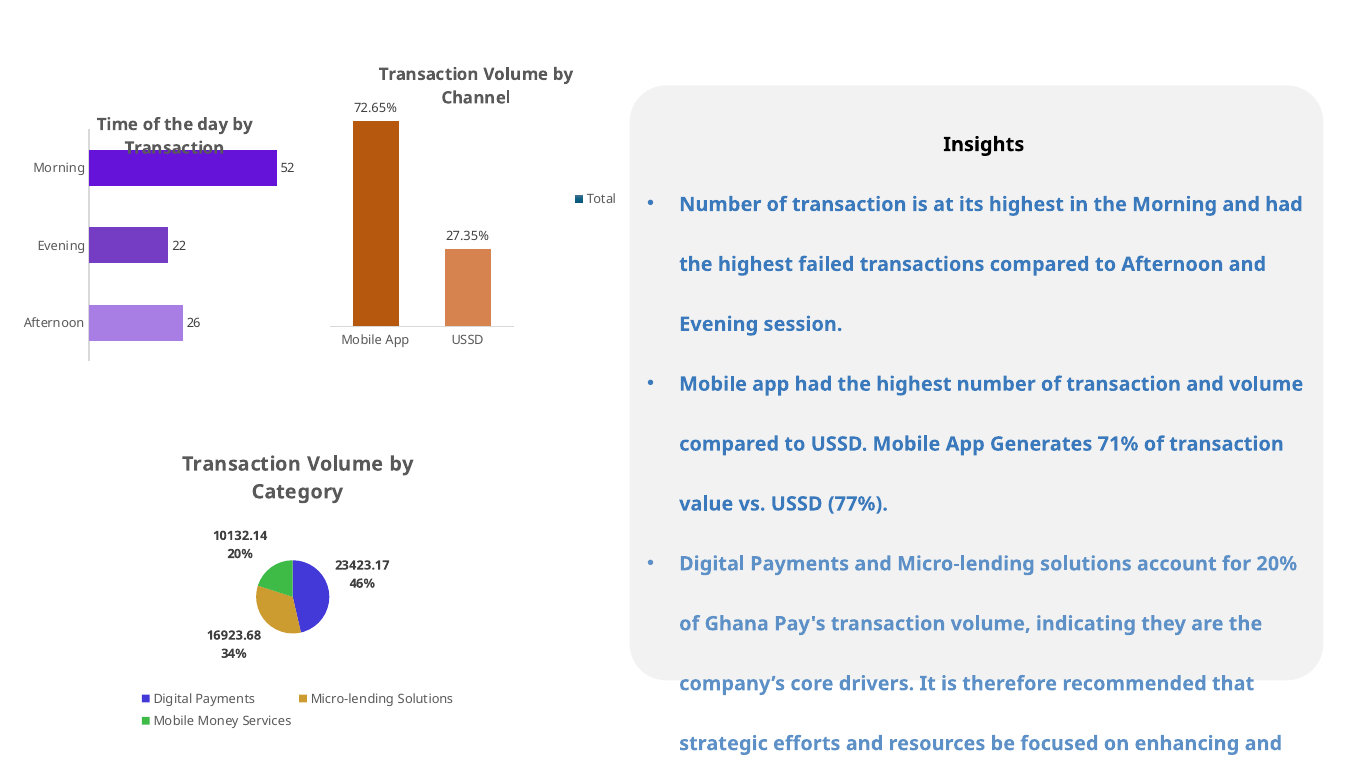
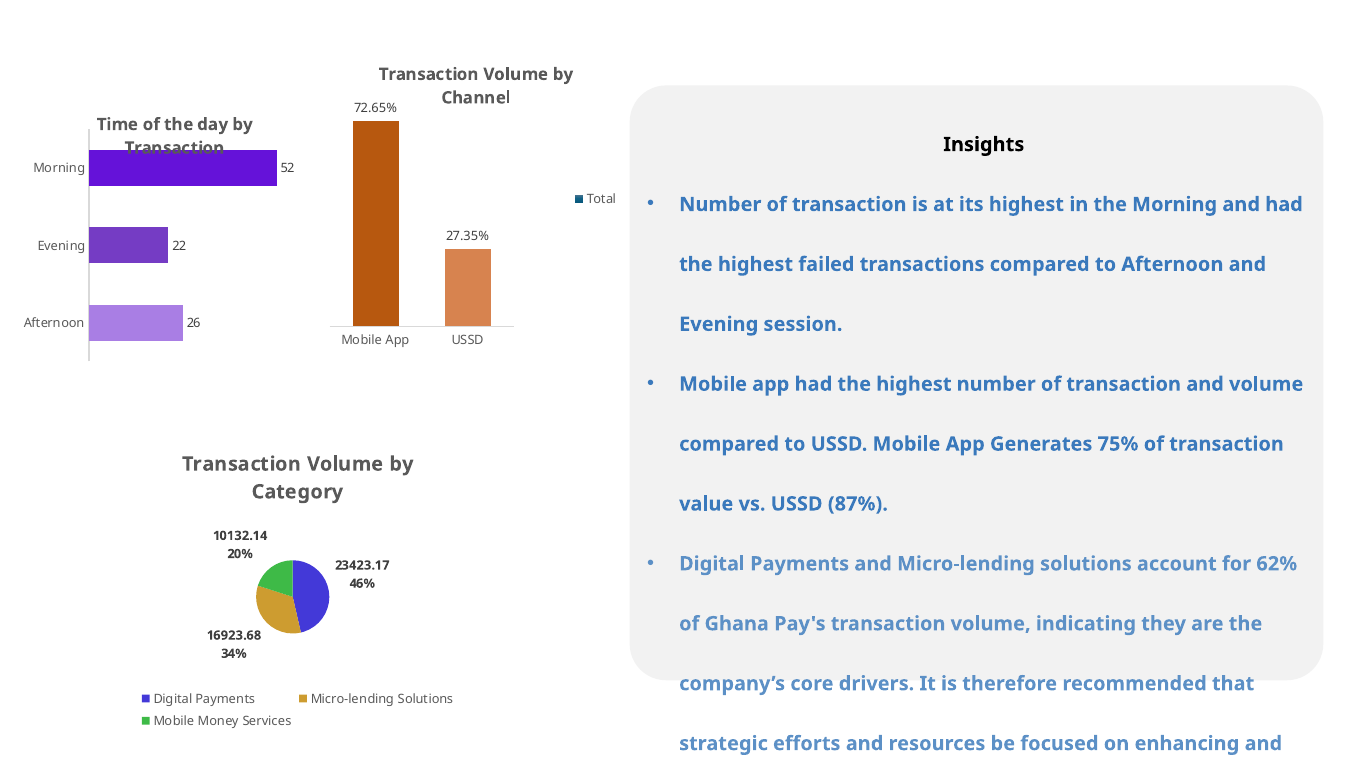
71%: 71% -> 75% (1118, 444)
77%: 77% -> 87% (858, 504)
for 20%: 20% -> 62% (1277, 564)
